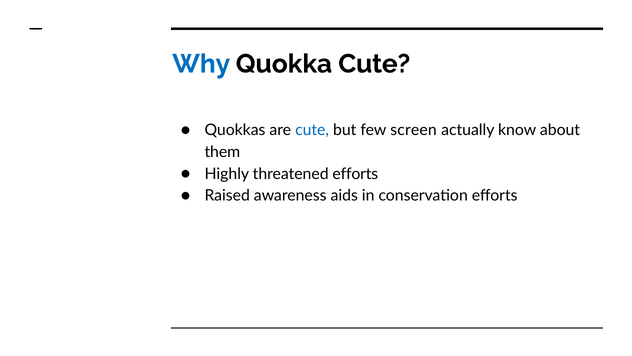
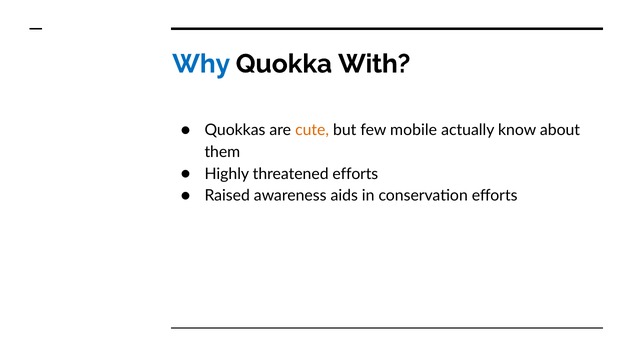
Quokka Cute: Cute -> With (374, 64)
cute colour: blue -> orange (312, 130)
screen: screen -> mobile (414, 130)
